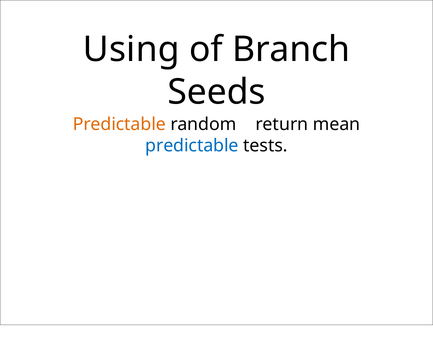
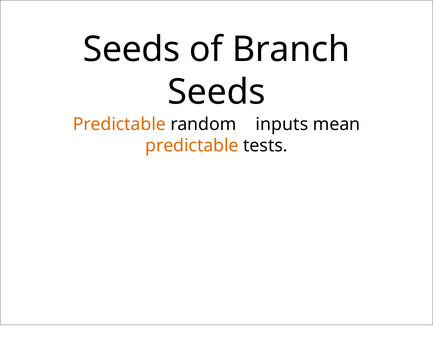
Using: Using -> Seeds (132, 50)
return: return -> inputs (282, 124)
predictable colour: blue -> orange (192, 146)
